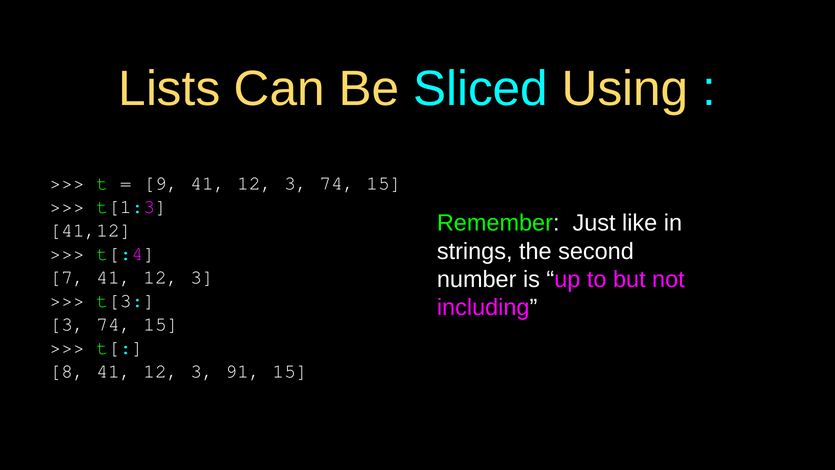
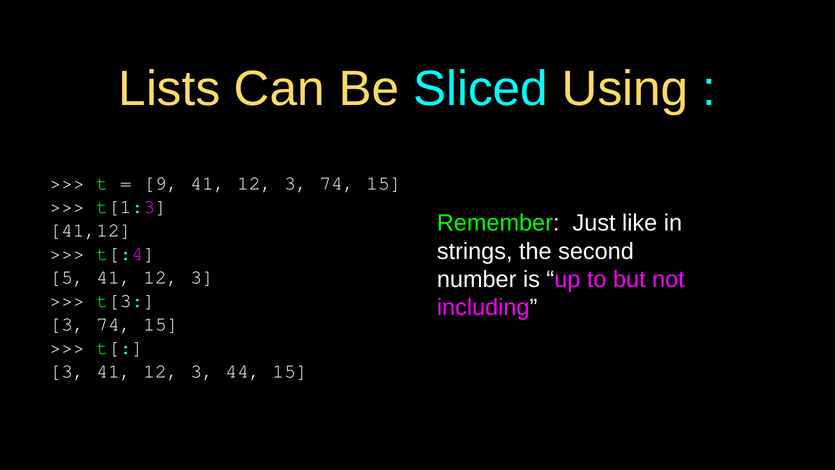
7: 7 -> 5 (67, 277)
8: 8 -> 3 (67, 371)
91: 91 -> 44 (243, 371)
